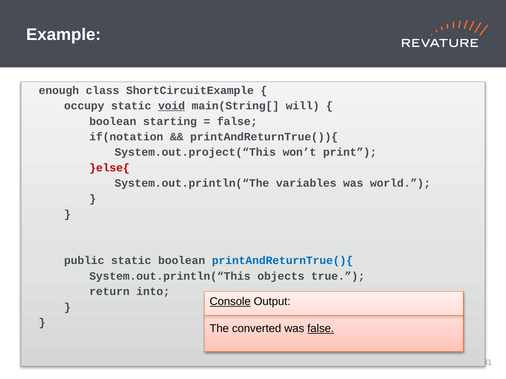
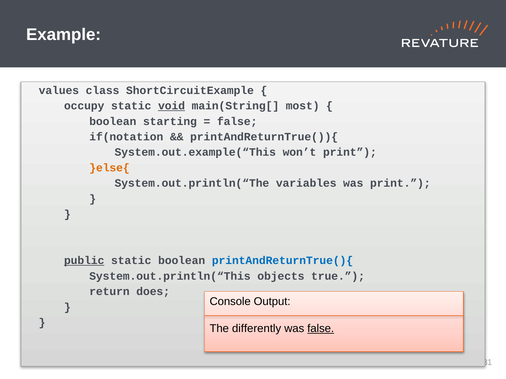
enough: enough -> values (59, 90)
will: will -> most (303, 106)
System.out.project(“This: System.out.project(“This -> System.out.example(“This (195, 152)
}else{ colour: red -> orange (109, 168)
was world: world -> print (400, 183)
public underline: none -> present (84, 261)
into: into -> does (153, 292)
Console underline: present -> none (230, 302)
converted: converted -> differently (257, 329)
